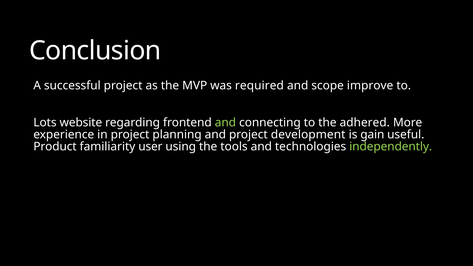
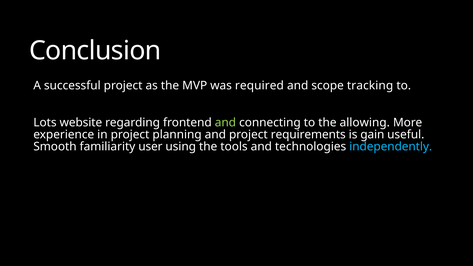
improve: improve -> tracking (370, 86)
adhered: adhered -> allowing (365, 123)
development: development -> requirements (308, 135)
Product: Product -> Smooth (55, 147)
independently colour: light green -> light blue (391, 147)
